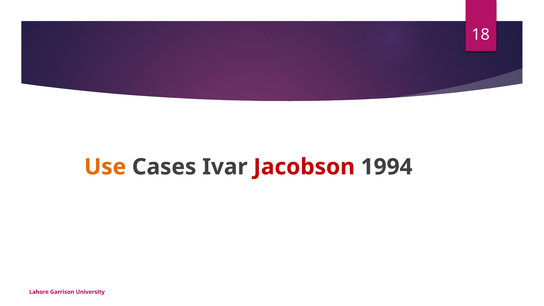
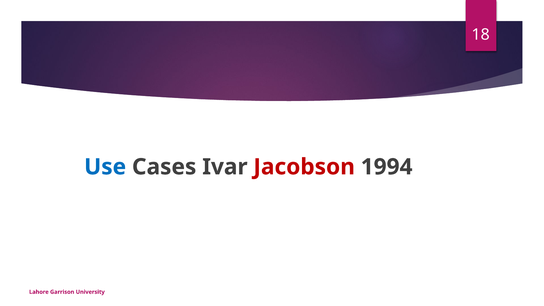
Use colour: orange -> blue (105, 167)
